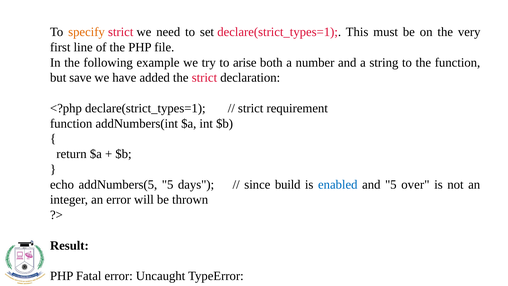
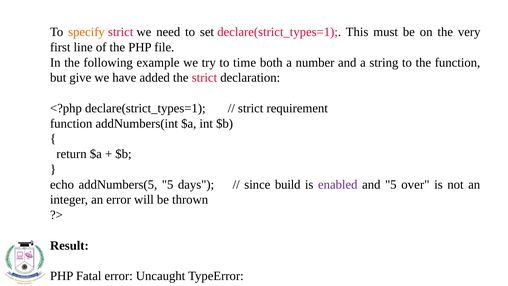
arise: arise -> time (245, 62)
save: save -> give (80, 78)
enabled colour: blue -> purple (338, 184)
